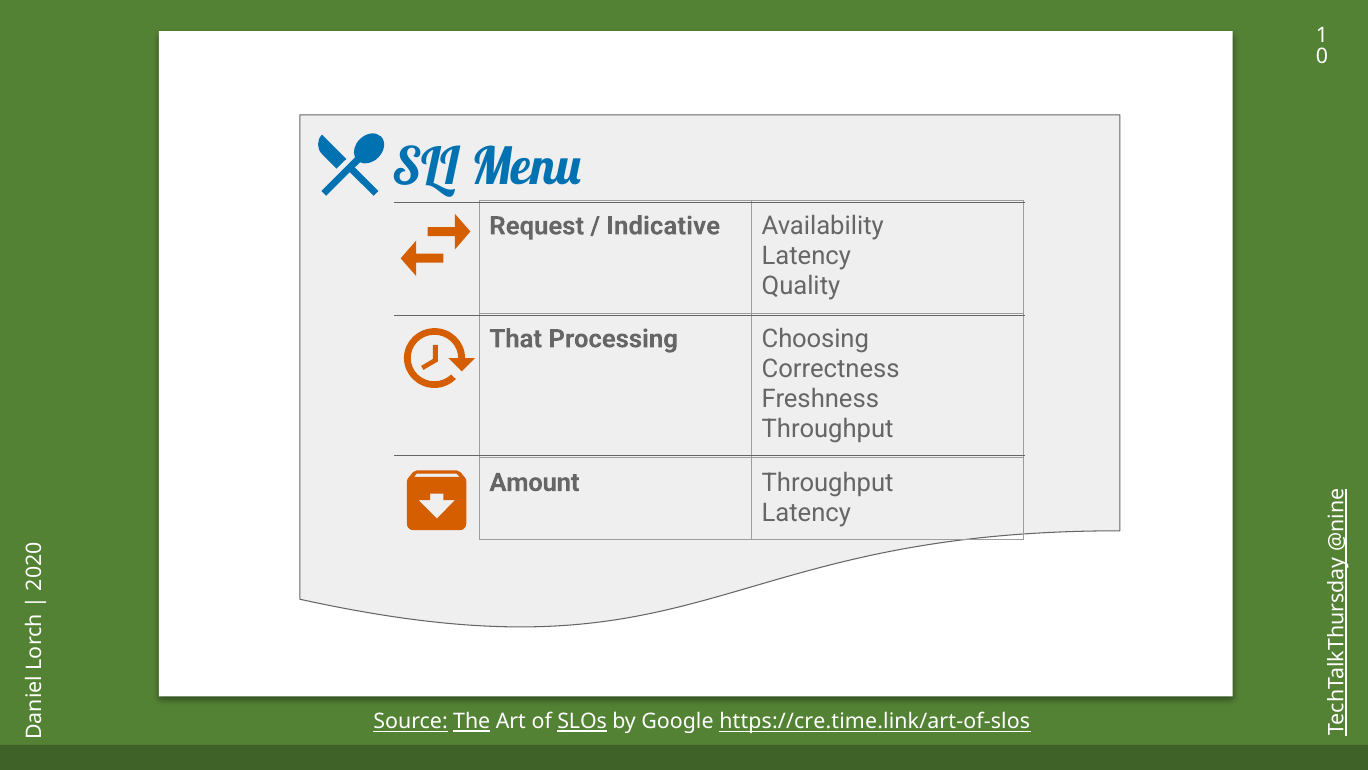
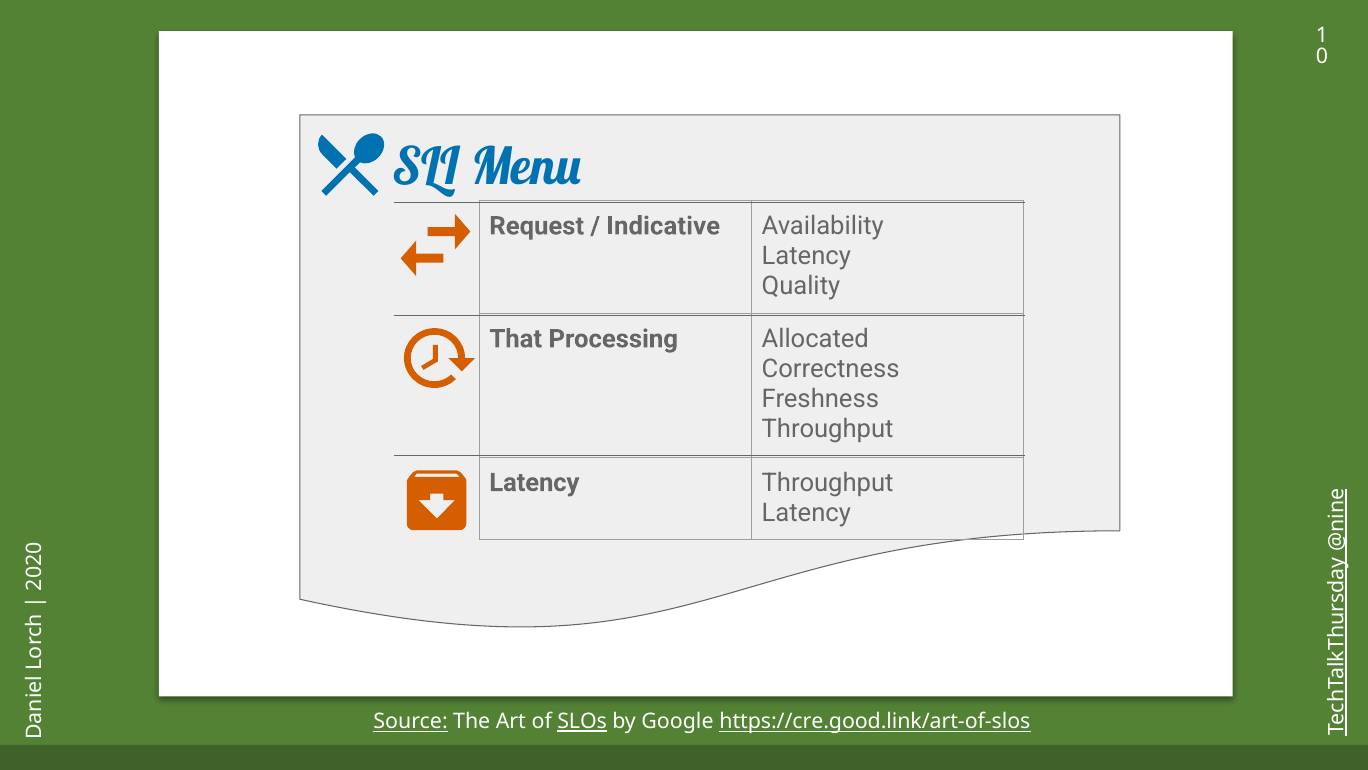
Choosing: Choosing -> Allocated (815, 339)
Amount: Amount -> Latency (534, 482)
The underline: present -> none (472, 721)
https://cre.time.link/art-of-slos: https://cre.time.link/art-of-slos -> https://cre.good.link/art-of-slos (875, 721)
